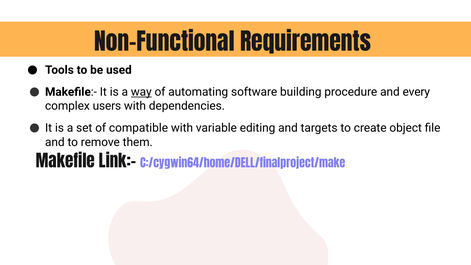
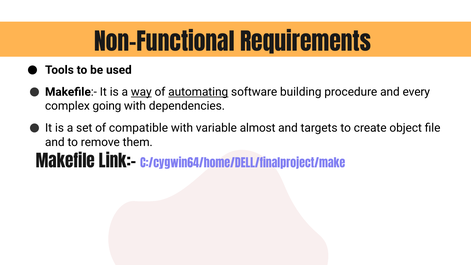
automating underline: none -> present (198, 92)
users: users -> going (107, 106)
editing: editing -> almost (258, 128)
